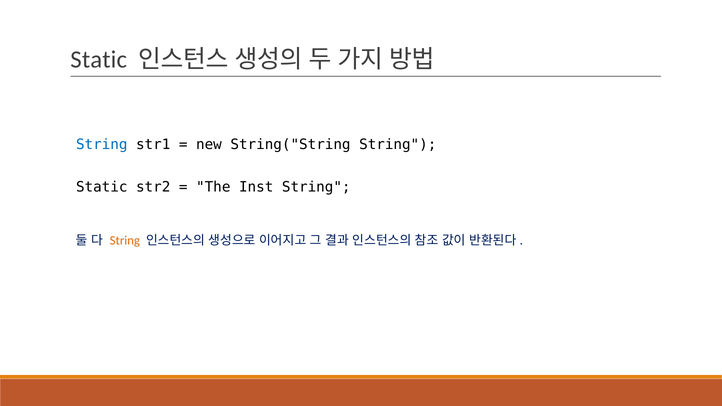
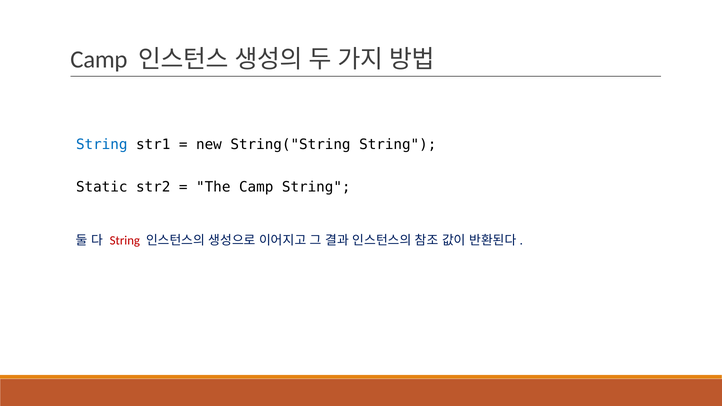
Static: Static -> Camp (99, 60)
The Inst: Inst -> Camp (256, 187)
String colour: orange -> red (125, 241)
